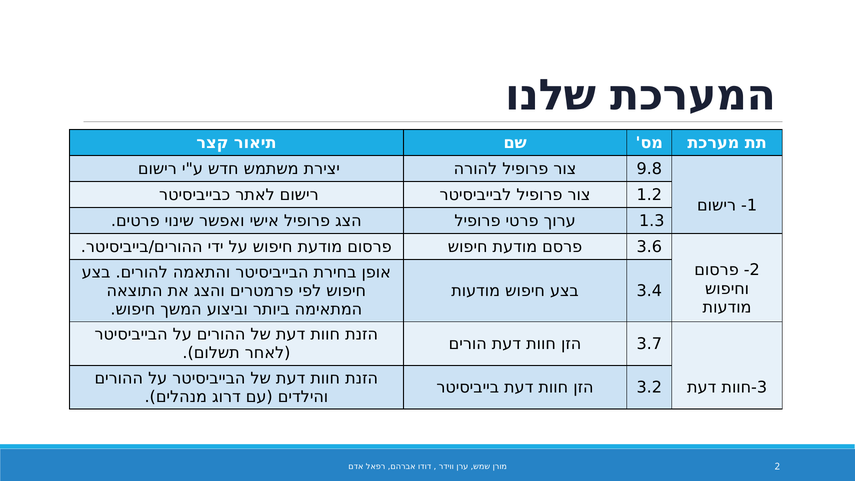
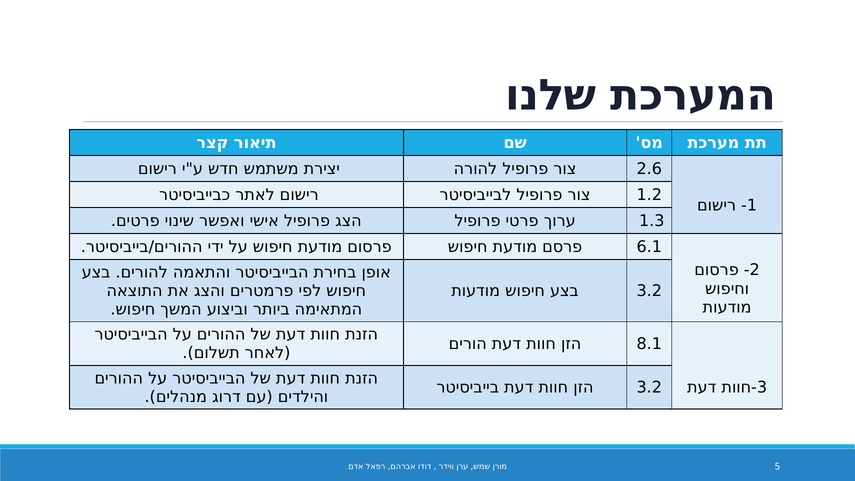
9.8: 9.8 -> 2.6 (649, 169)
3.6: 3.6 -> 6.1 (649, 247)
3.4: 3.4 -> 3.2 (649, 291)
3.7: 3.7 -> 8.1 (649, 344)
2: 2 -> 5 (777, 466)
